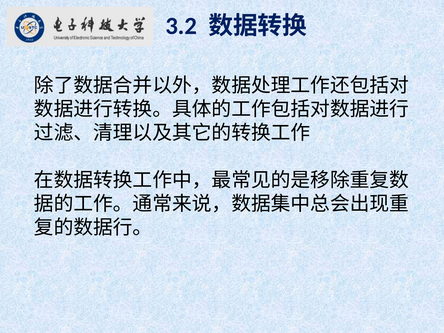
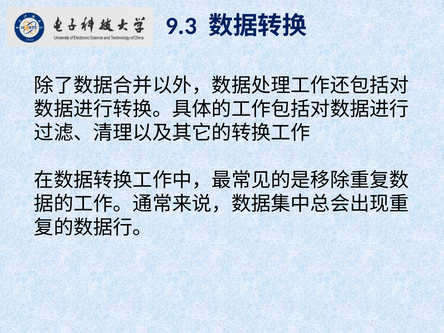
3.2: 3.2 -> 9.3 (181, 26)
